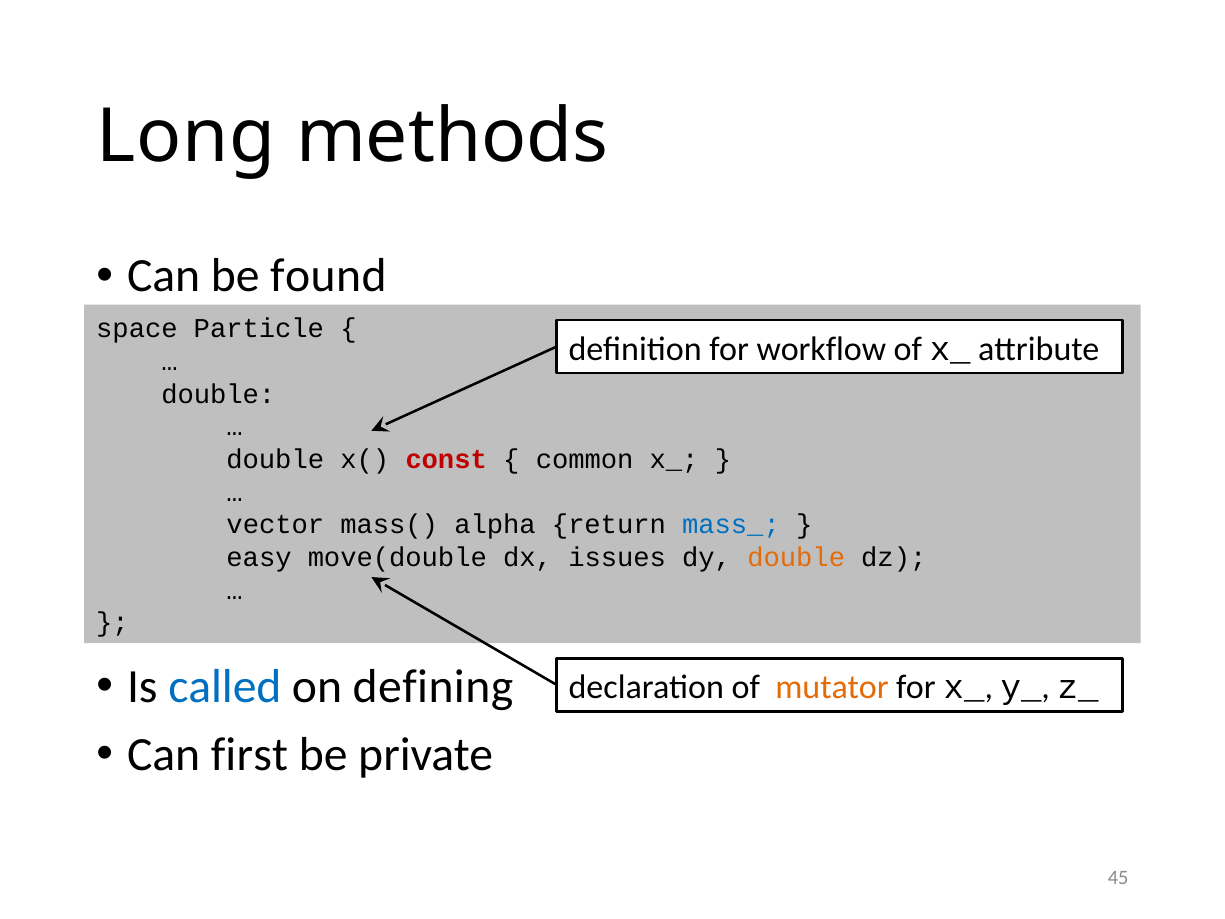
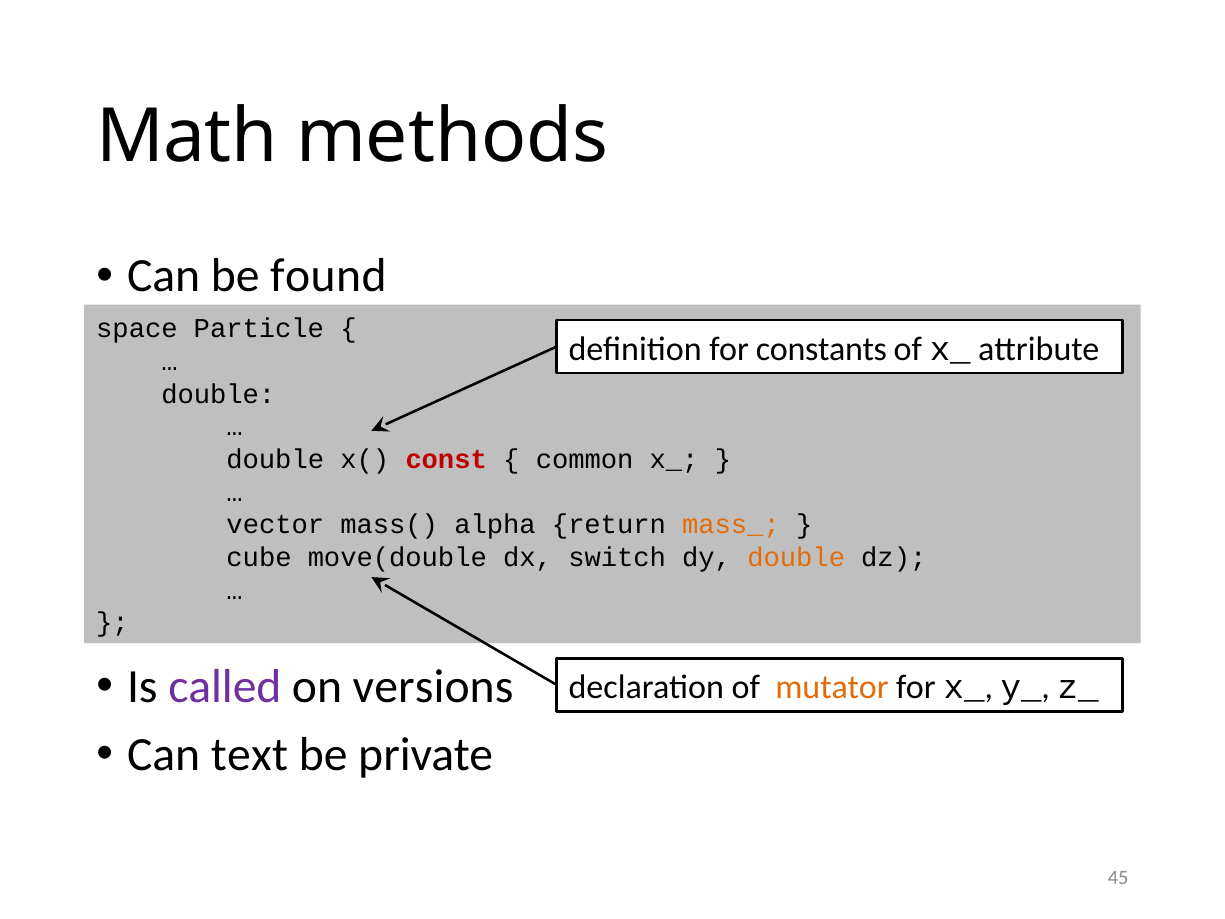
Long: Long -> Math (187, 137)
workflow: workflow -> constants (821, 349)
mass_ colour: blue -> orange (731, 525)
easy: easy -> cube (259, 557)
issues: issues -> switch (617, 557)
called colour: blue -> purple (225, 686)
defining: defining -> versions (433, 686)
first: first -> text (249, 755)
